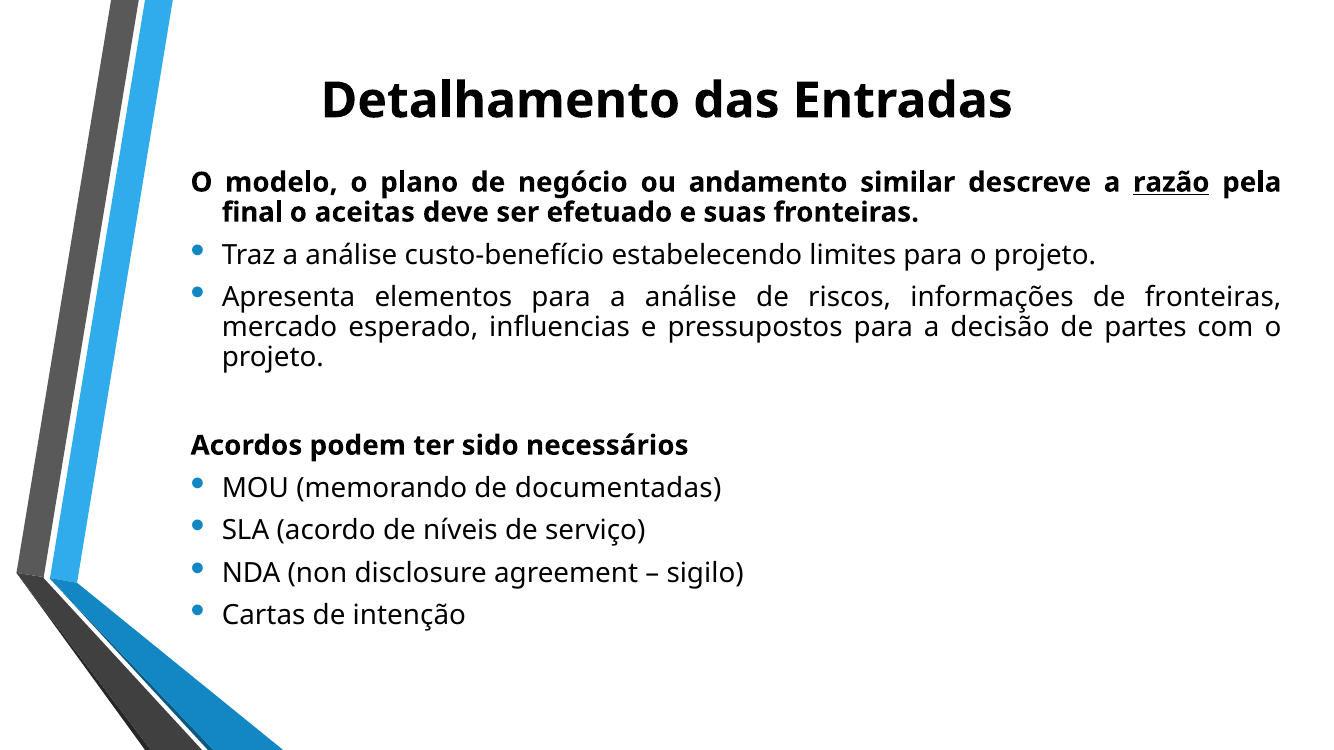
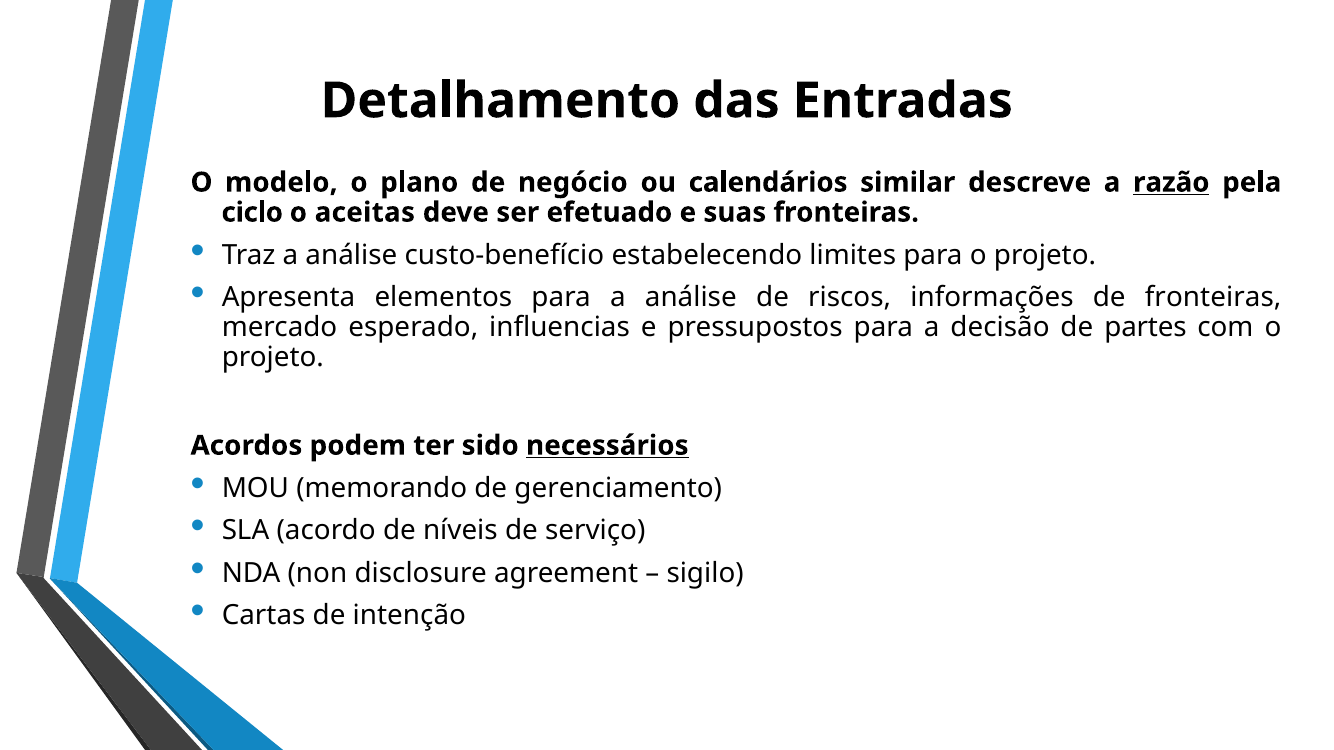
andamento: andamento -> calendários (768, 183)
final: final -> ciclo (252, 213)
necessários underline: none -> present (607, 446)
documentadas: documentadas -> gerenciamento (618, 488)
